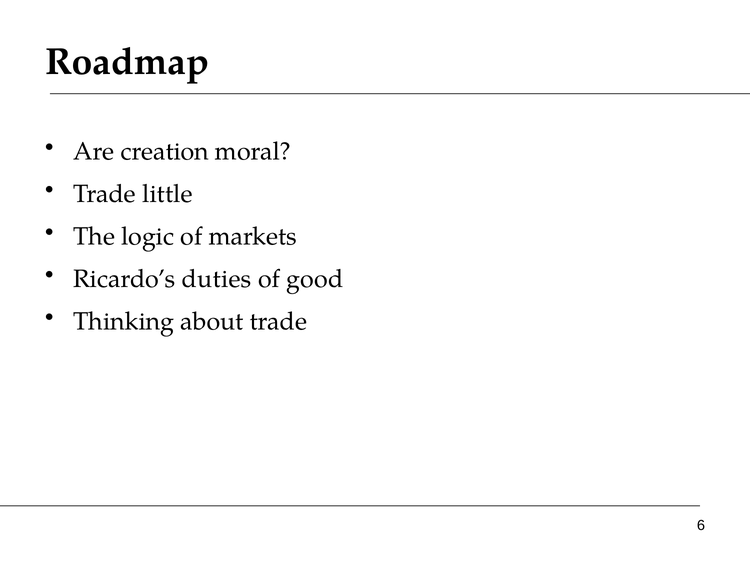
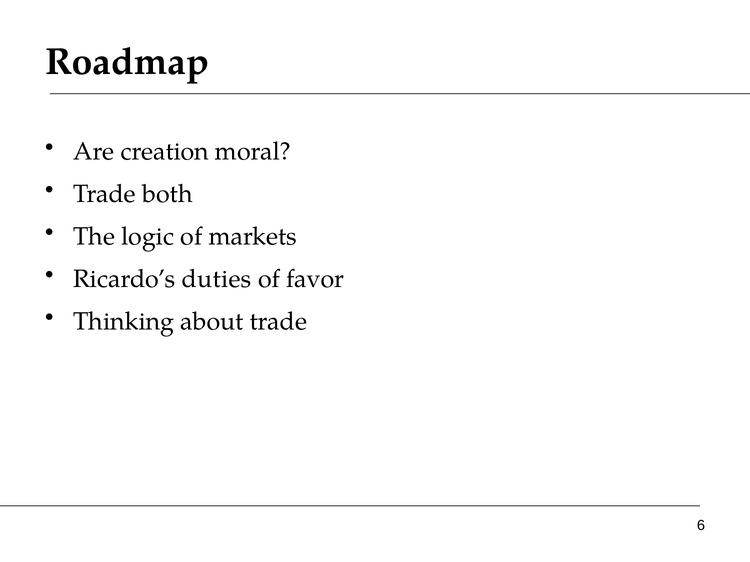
little: little -> both (167, 194)
good: good -> favor (315, 279)
